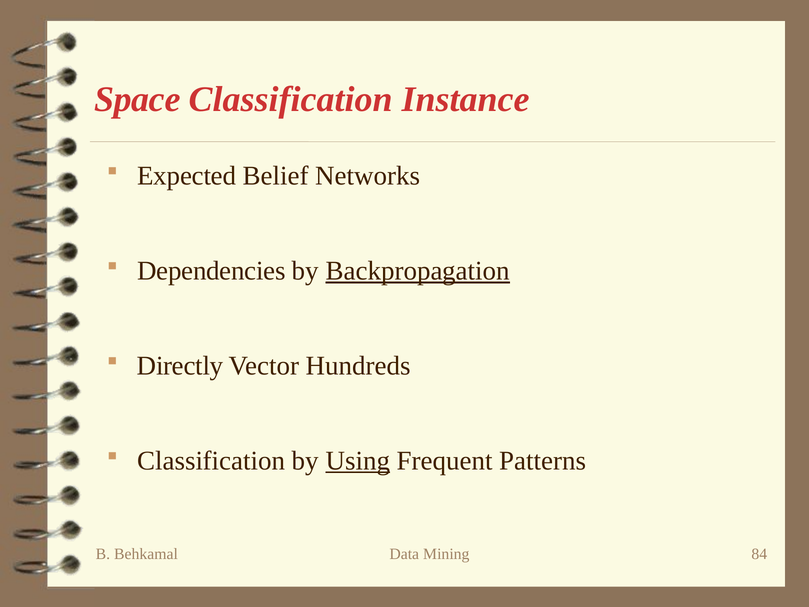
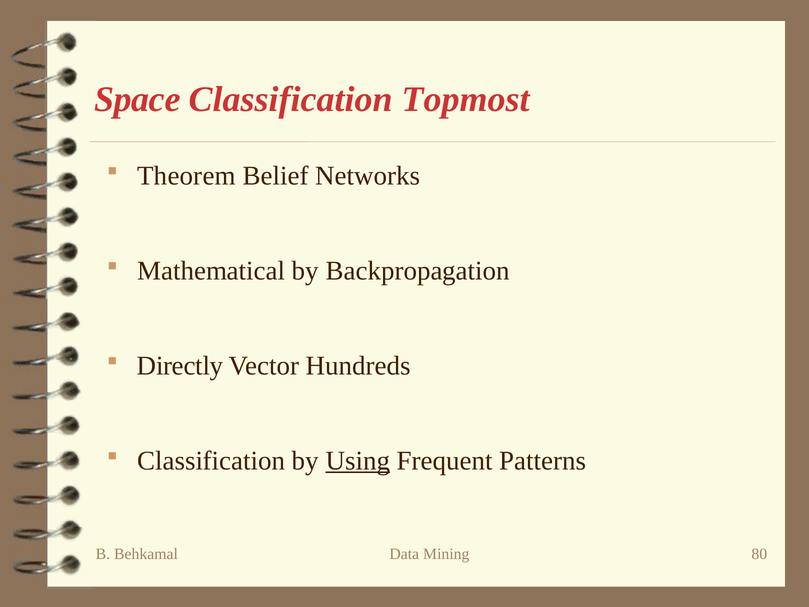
Instance: Instance -> Topmost (466, 99)
Expected: Expected -> Theorem (186, 176)
Dependencies: Dependencies -> Mathematical (211, 271)
Backpropagation underline: present -> none (418, 271)
84: 84 -> 80 (759, 554)
